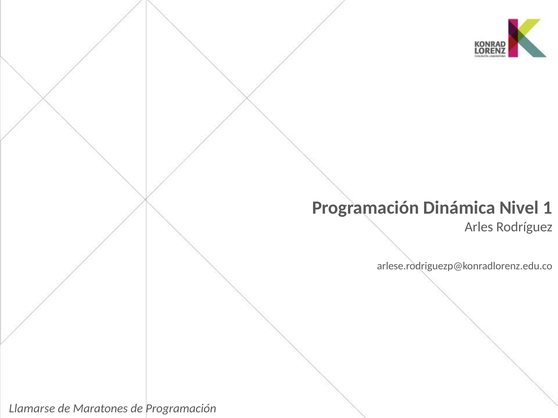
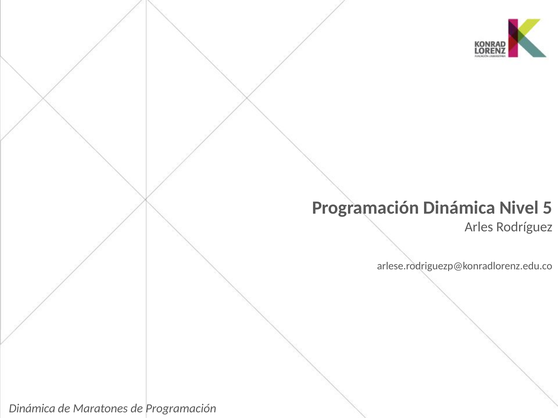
1: 1 -> 5 (548, 208)
Llamarse: Llamarse -> Dinámica (32, 409)
